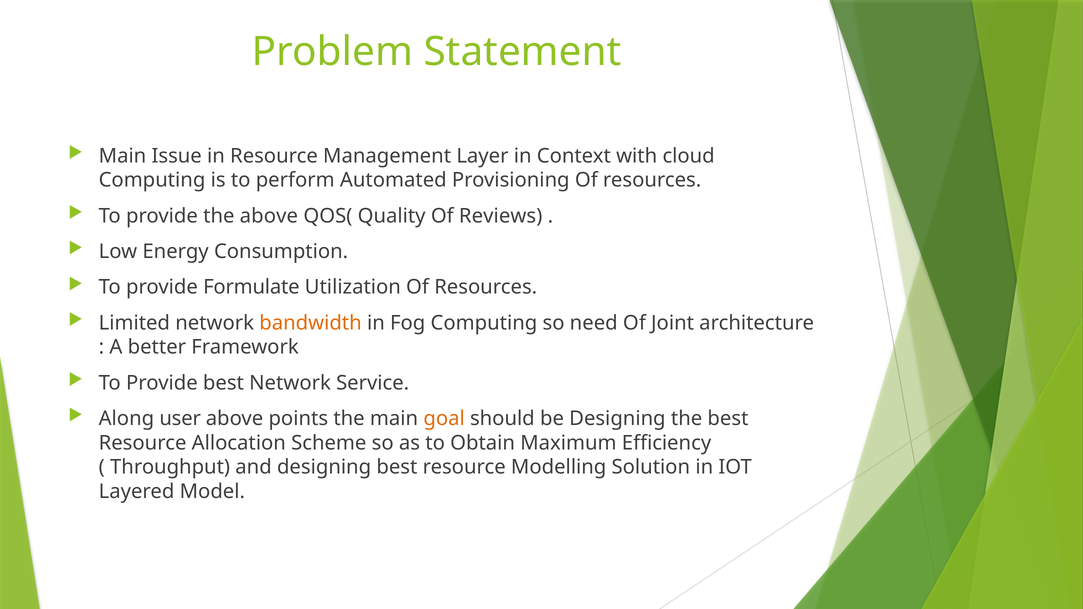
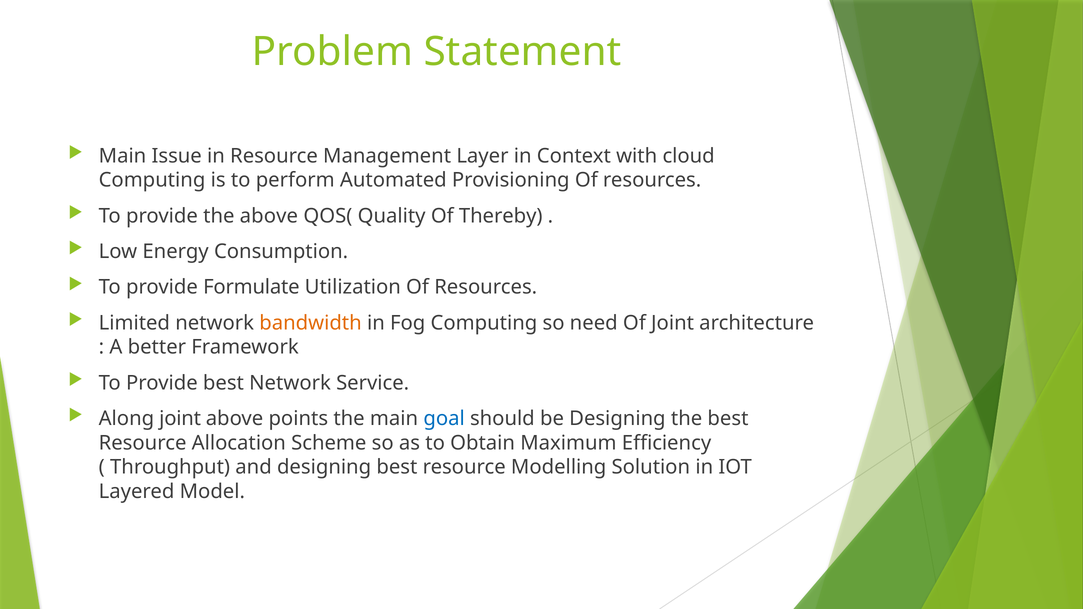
Reviews: Reviews -> Thereby (501, 216)
Along user: user -> joint (180, 419)
goal colour: orange -> blue (444, 419)
